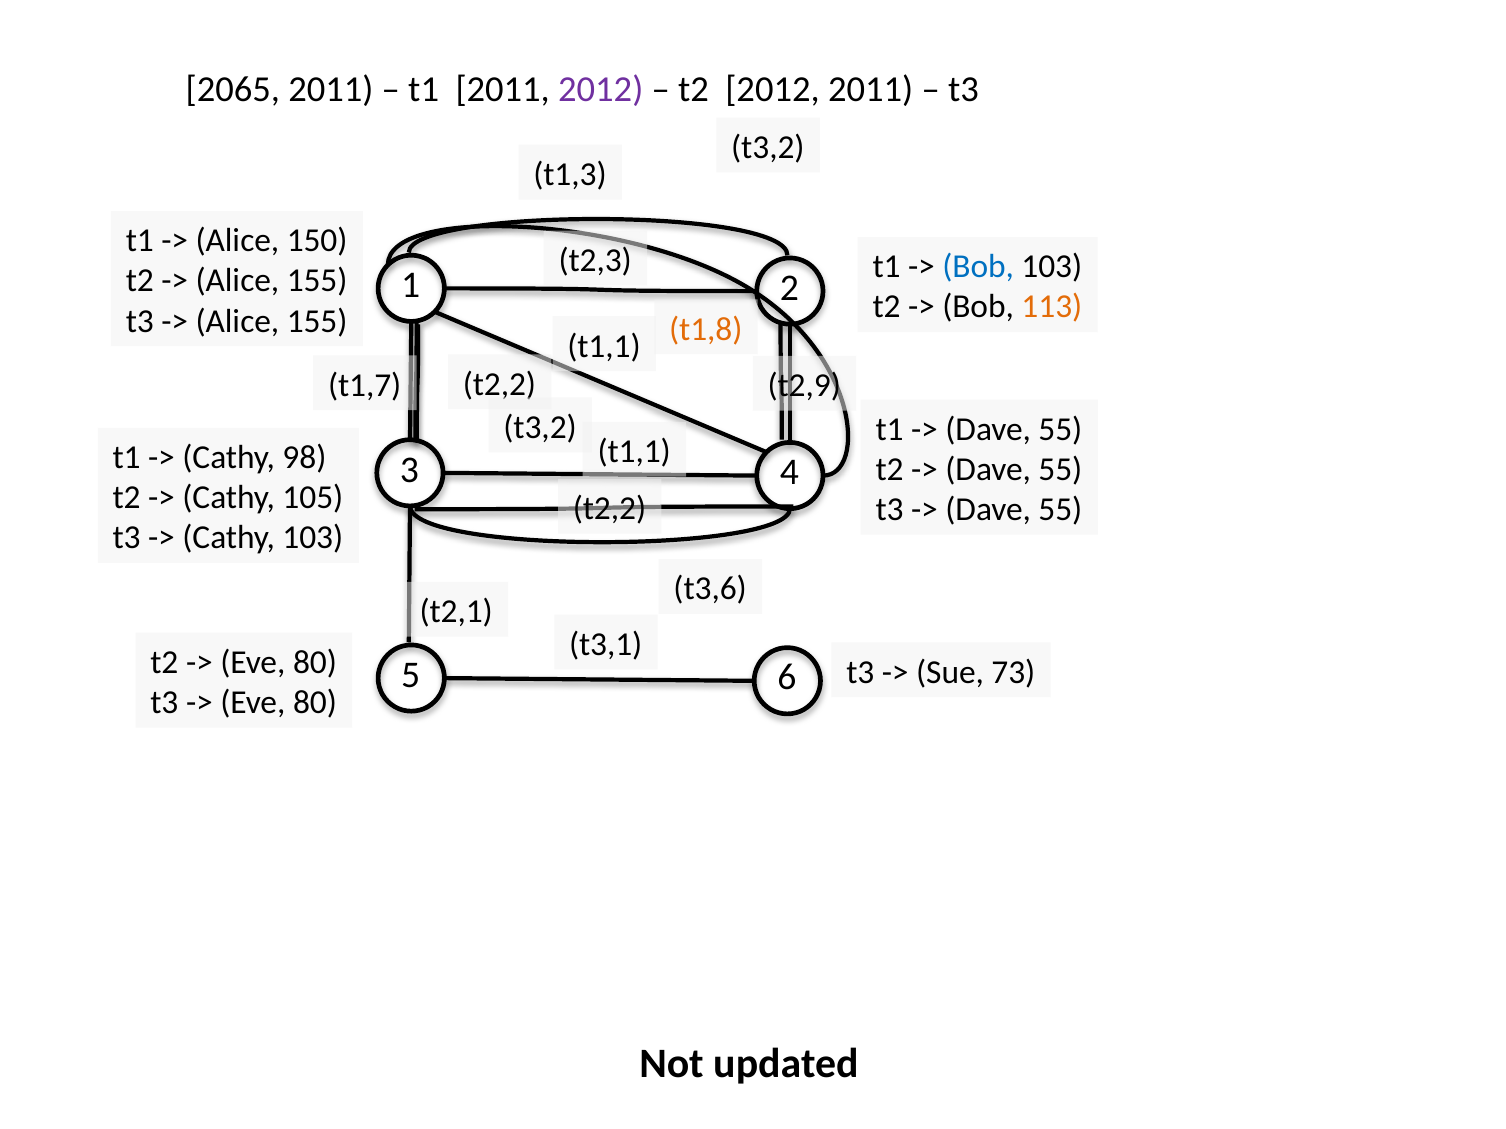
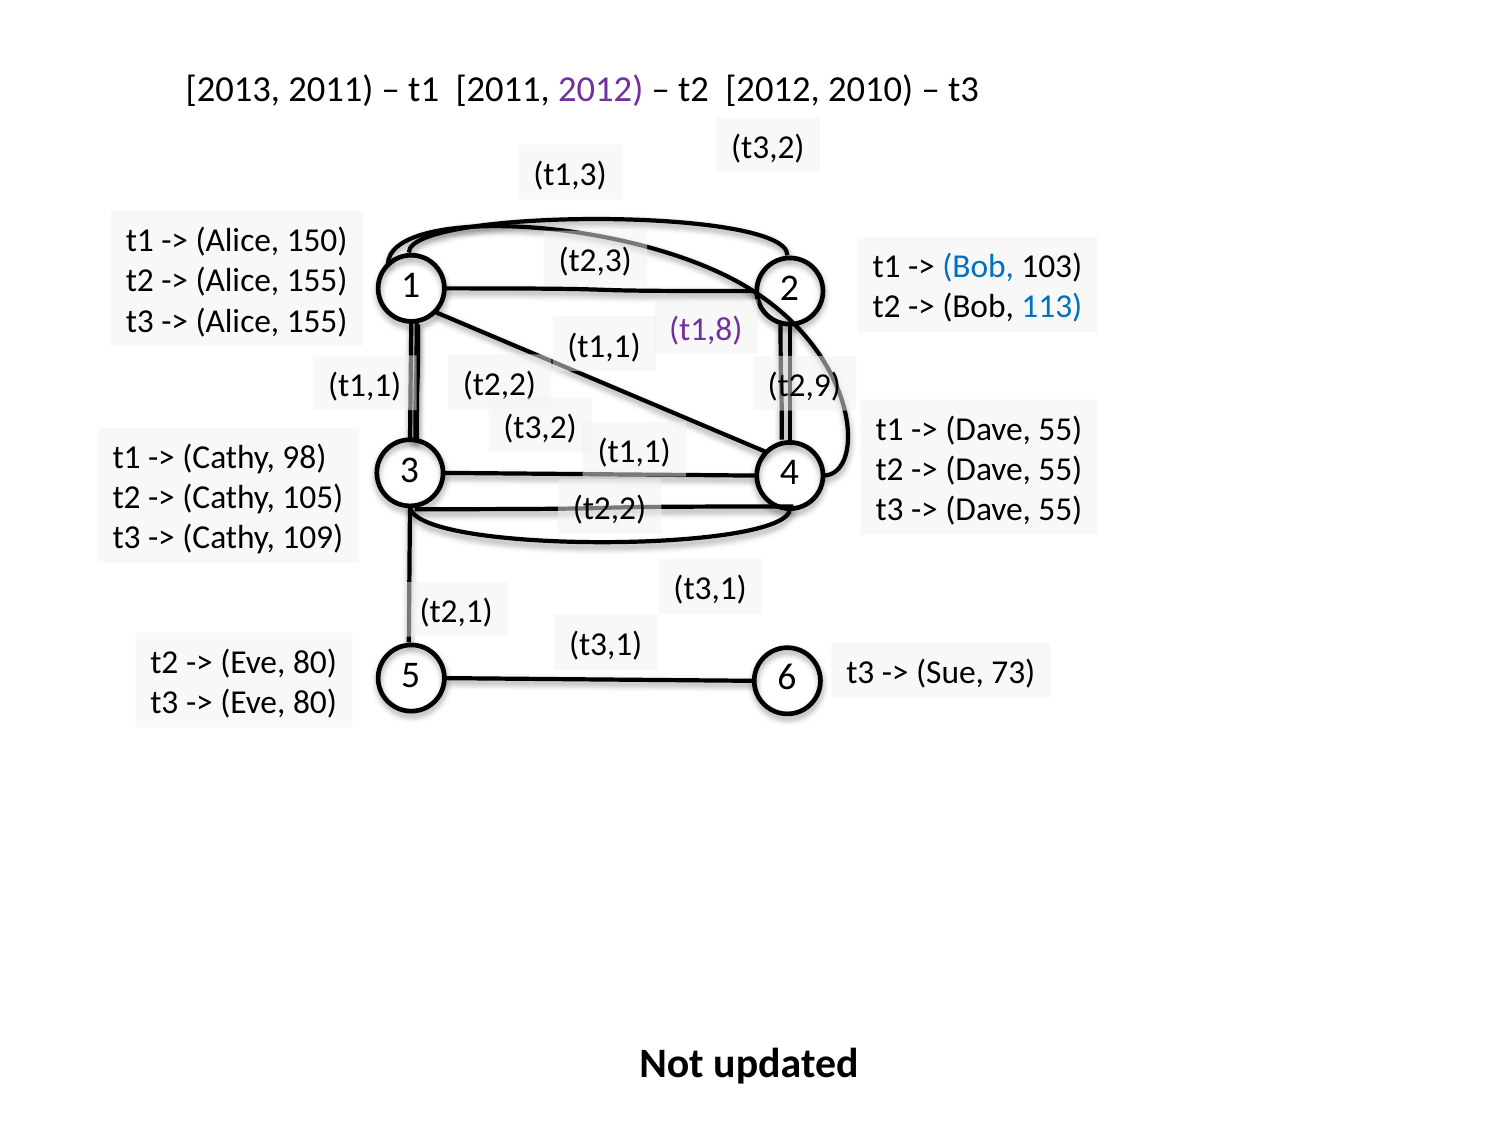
2065: 2065 -> 2013 (233, 90)
2012 2011: 2011 -> 2010 (871, 90)
113 colour: orange -> blue (1052, 307)
t1,8 colour: orange -> purple (706, 329)
t1,7: t1,7 -> t1,1 (365, 385)
Cathy 103: 103 -> 109 (313, 538)
t3,6: t3,6 -> t3,1 (710, 589)
